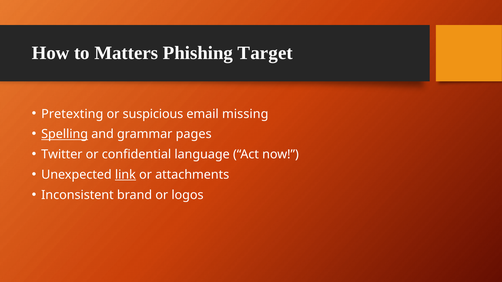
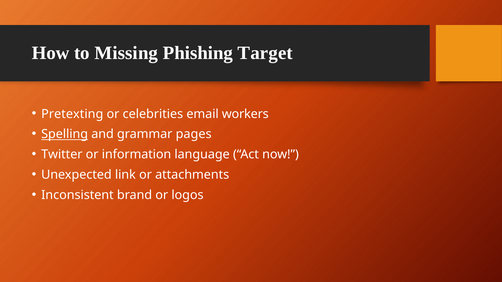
Matters: Matters -> Missing (126, 53)
suspicious: suspicious -> celebrities (153, 114)
missing: missing -> workers (245, 114)
confidential: confidential -> information (137, 155)
link underline: present -> none (125, 175)
